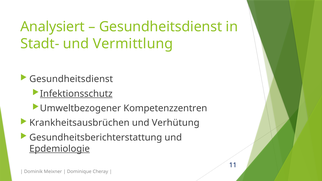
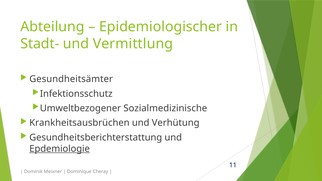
Analysiert: Analysiert -> Abteilung (52, 27)
Gesundheitsdienst: Gesundheitsdienst -> Epidemiologischer (161, 27)
Gesundheitsdienst: Gesundheitsdienst -> Gesundheitsämter (71, 79)
Infektionsschutz underline: present -> none (76, 94)
Kompetenzzentren: Kompetenzzentren -> Sozialmedizinische (165, 108)
